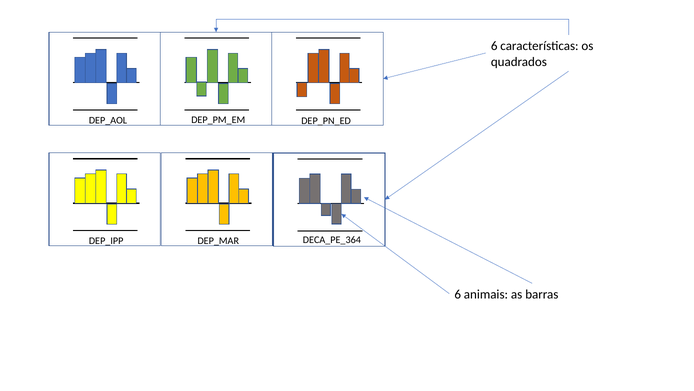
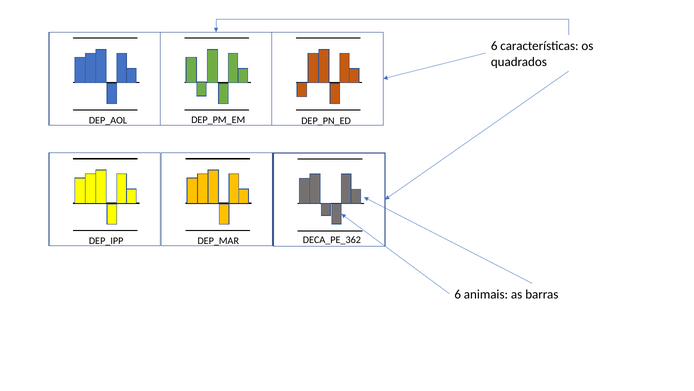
DECA_PE_364: DECA_PE_364 -> DECA_PE_362 (332, 239)
